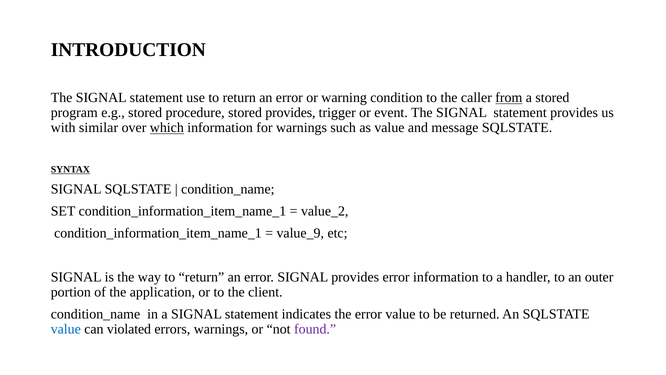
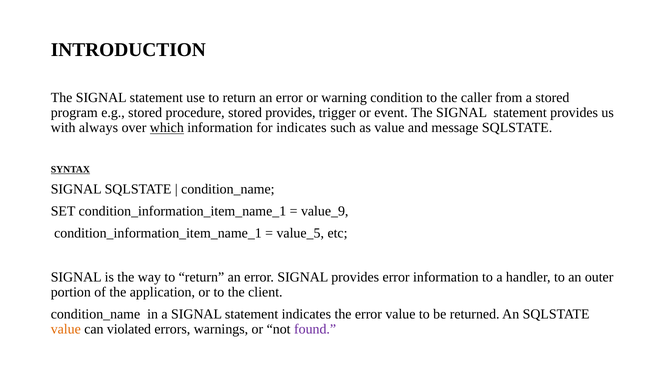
from underline: present -> none (509, 98)
similar: similar -> always (99, 128)
for warnings: warnings -> indicates (301, 128)
value_2: value_2 -> value_9 (325, 211)
value_9: value_9 -> value_5 (300, 233)
value colour: blue -> orange (66, 329)
